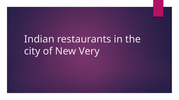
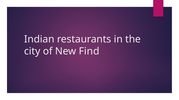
Very: Very -> Find (89, 51)
